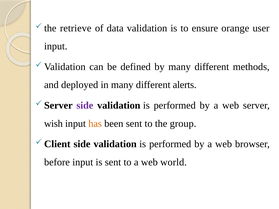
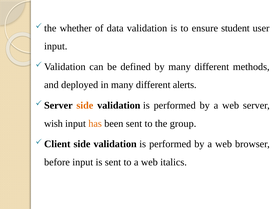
retrieve: retrieve -> whether (76, 28)
orange: orange -> student (235, 28)
side colour: purple -> orange (85, 105)
world: world -> italics (174, 162)
